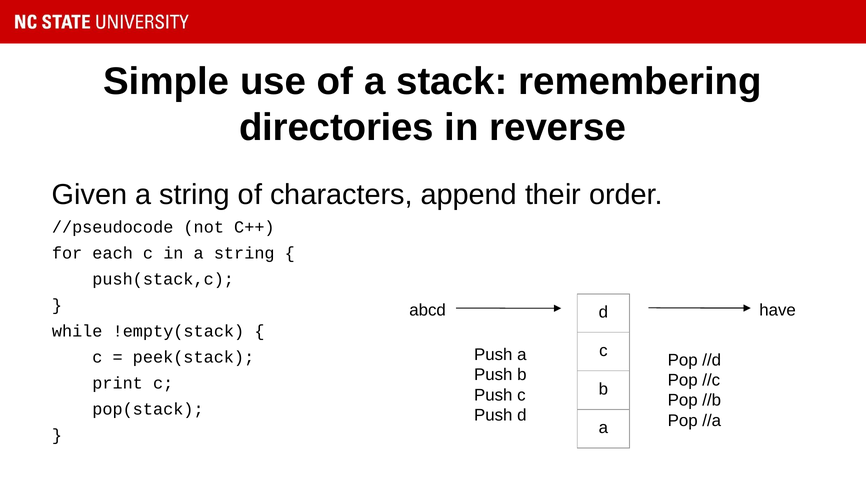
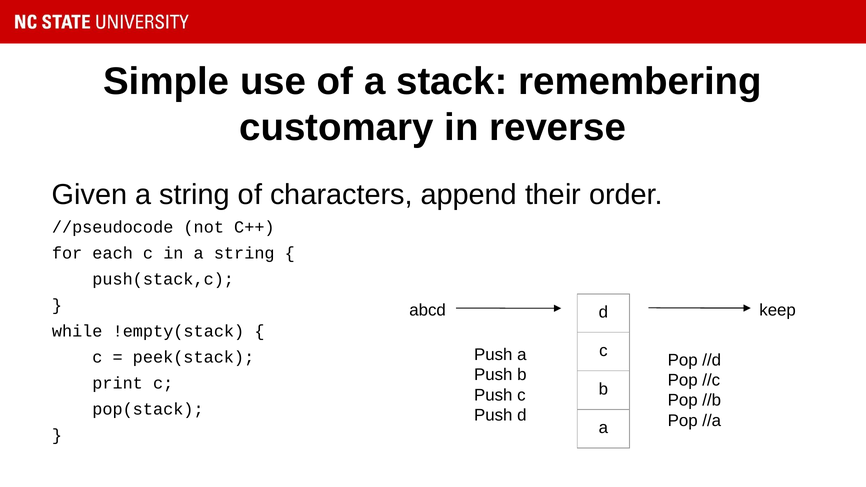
directories: directories -> customary (336, 128)
have: have -> keep (778, 310)
